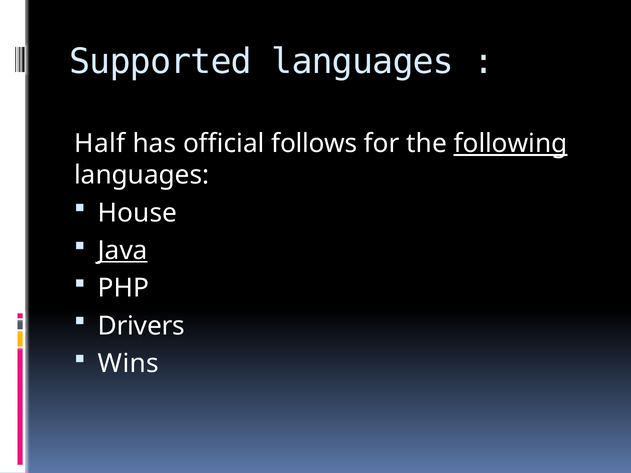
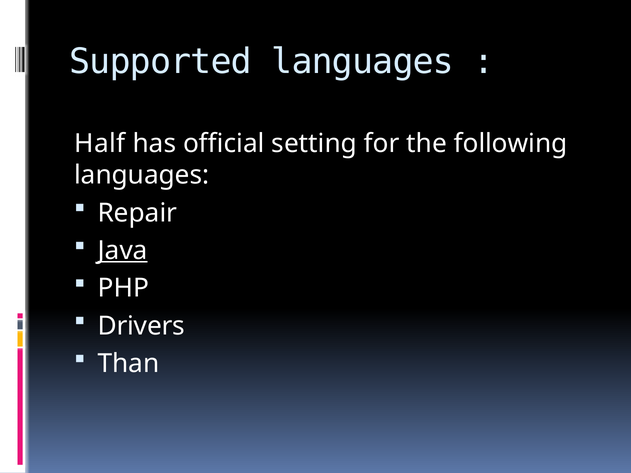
follows: follows -> setting (314, 144)
following underline: present -> none (511, 144)
House: House -> Repair (137, 213)
Wins: Wins -> Than (129, 364)
